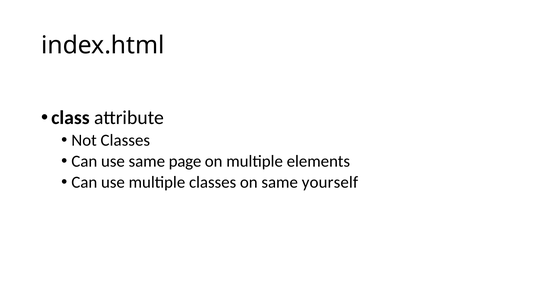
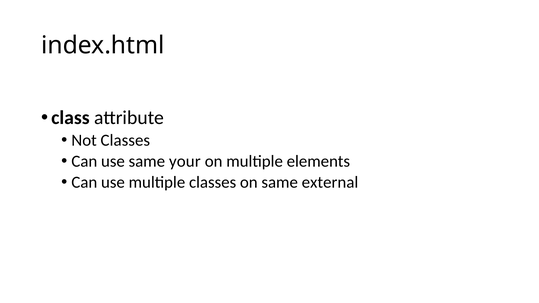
page: page -> your (185, 161)
yourself: yourself -> external (330, 182)
